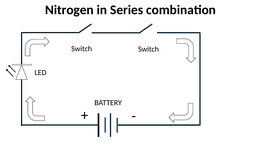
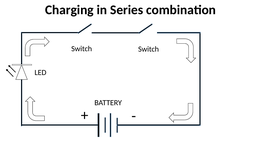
Nitrogen: Nitrogen -> Charging (69, 10)
